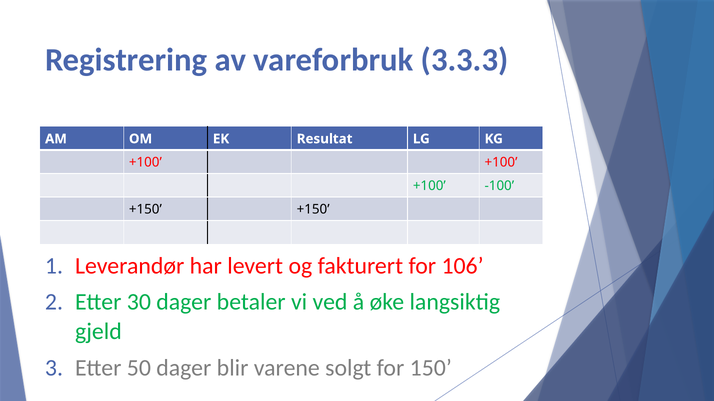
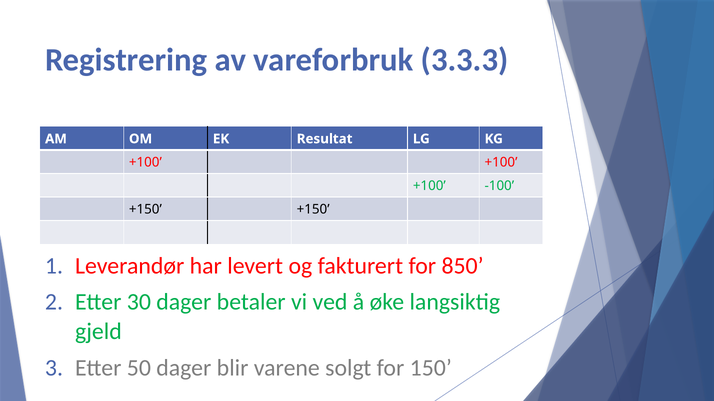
106: 106 -> 850 (463, 266)
